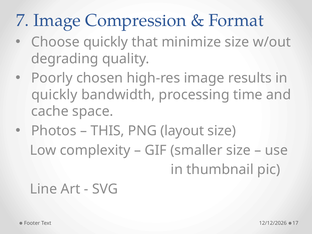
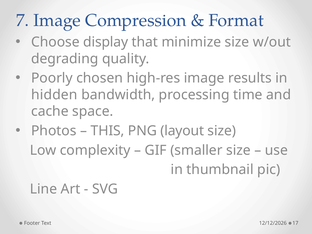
Choose quickly: quickly -> display (106, 42)
quickly: quickly -> hidden (54, 95)
